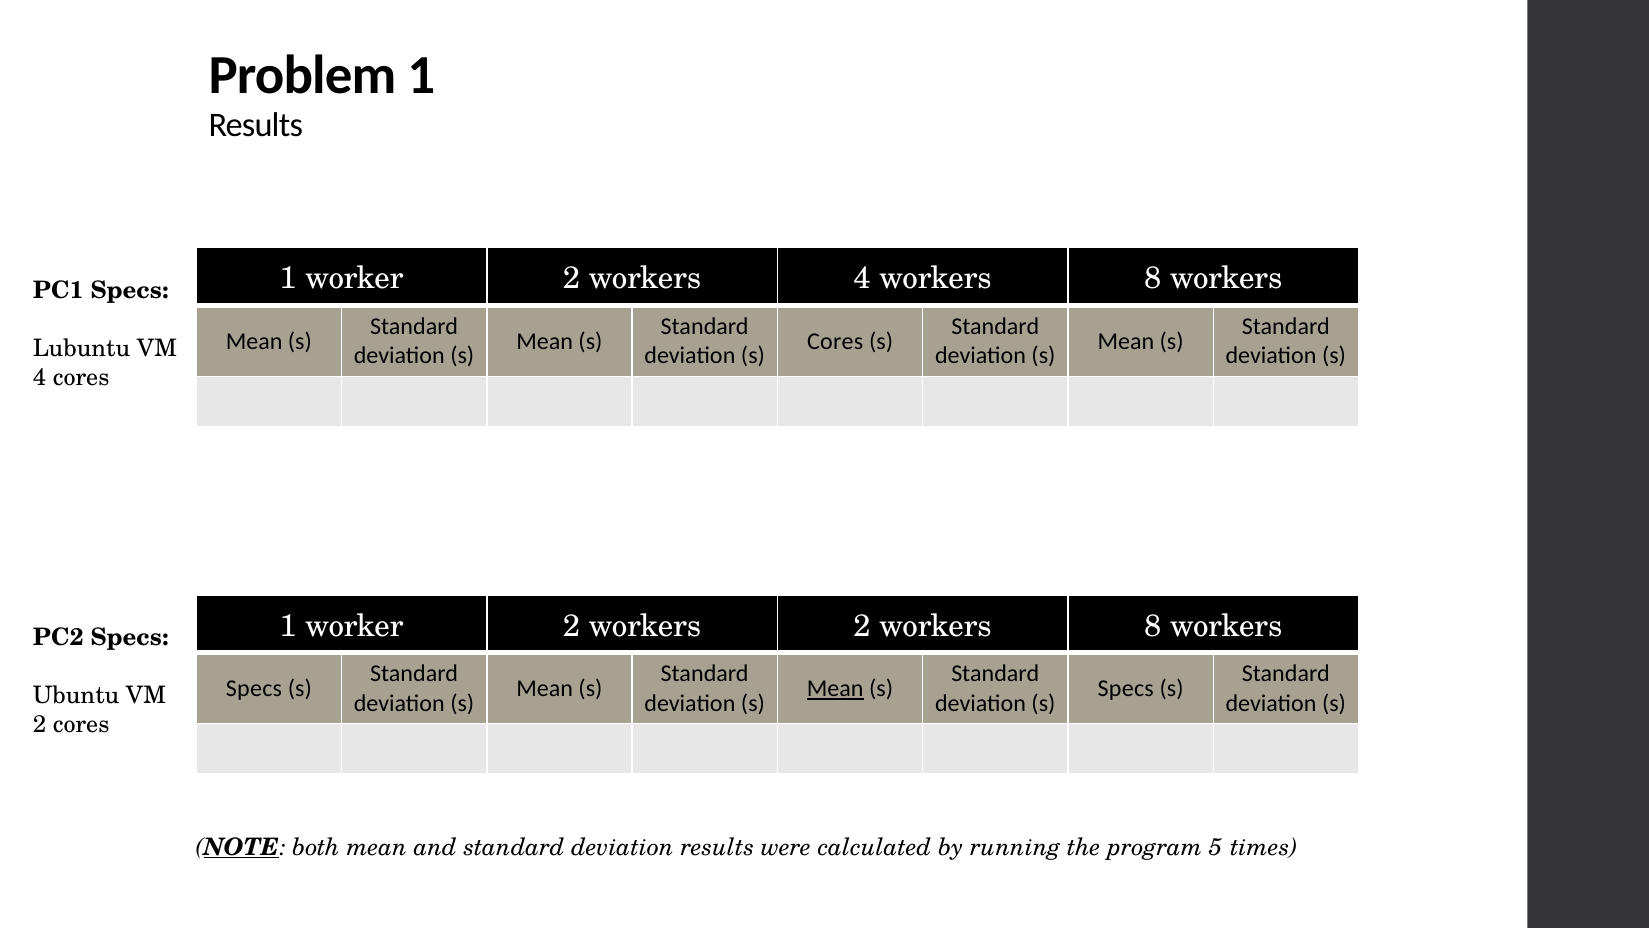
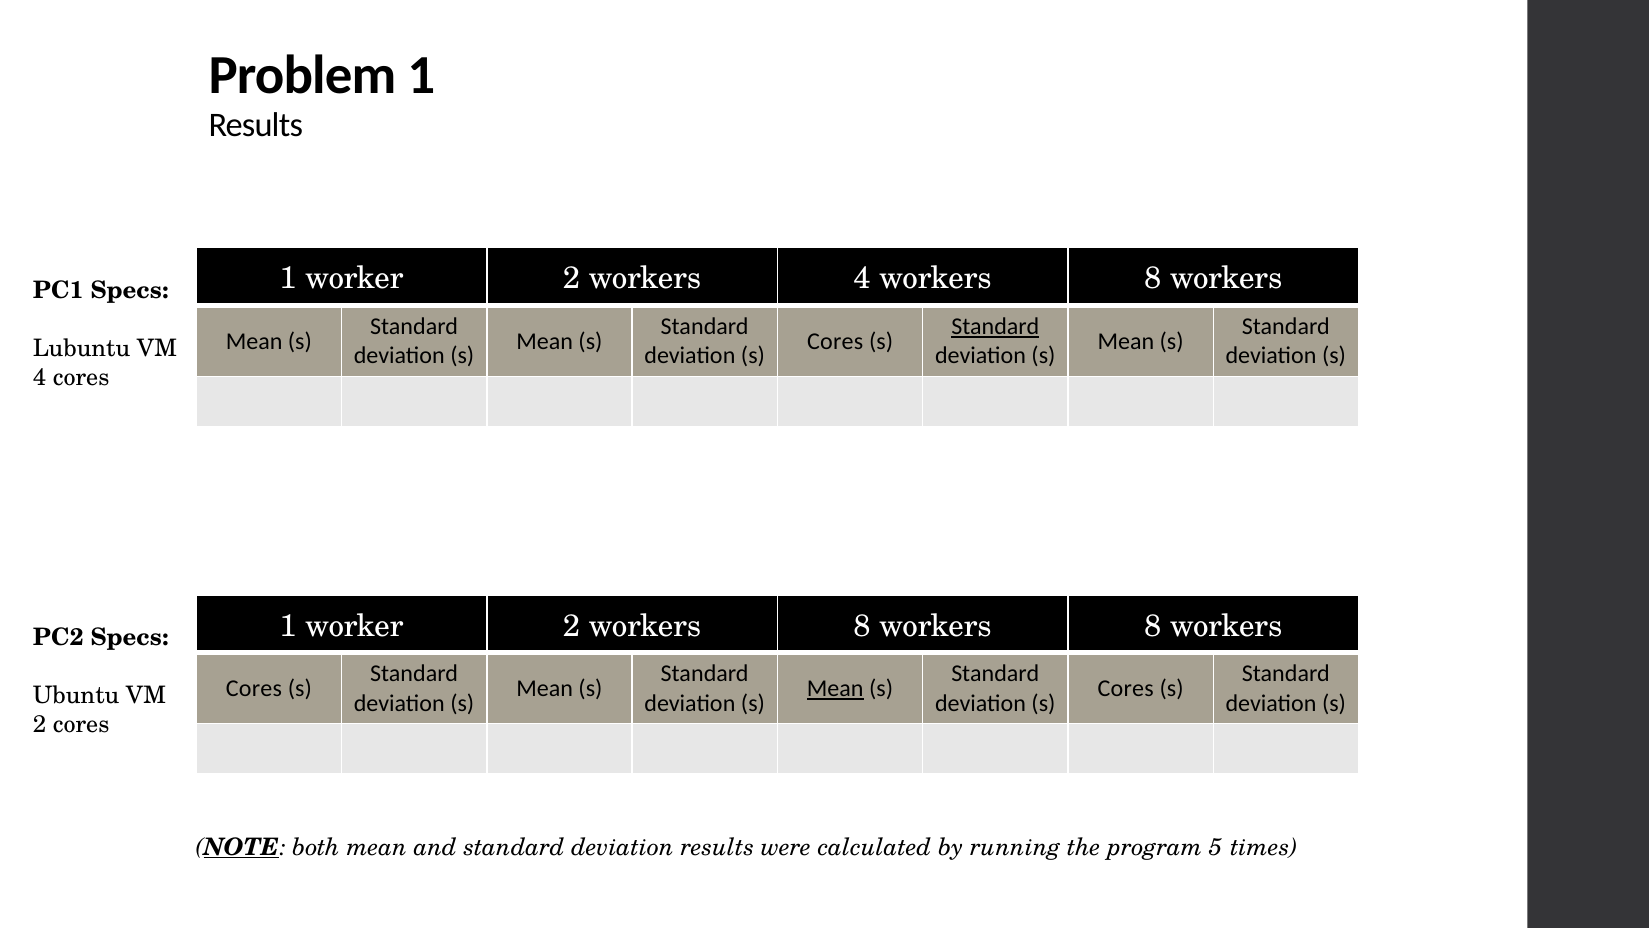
Standard underline: none -> present (995, 326)
2 workers 2: 2 -> 8 (862, 626)
Specs: Specs -> Cores (254, 688)
Specs: Specs -> Cores (1126, 688)
